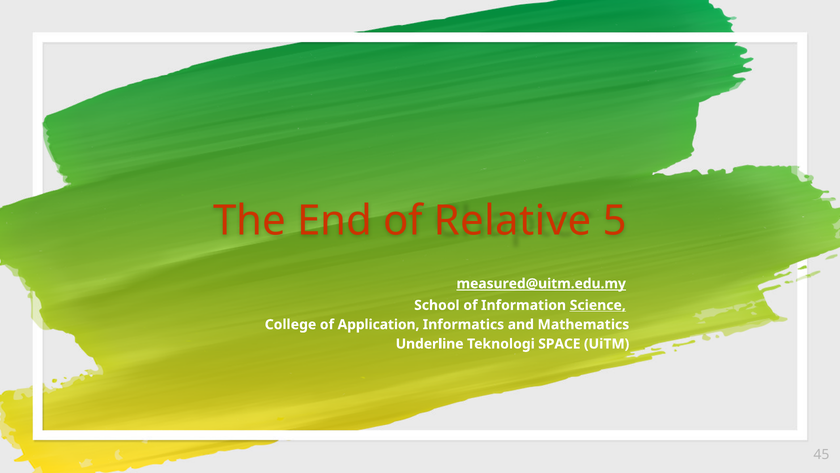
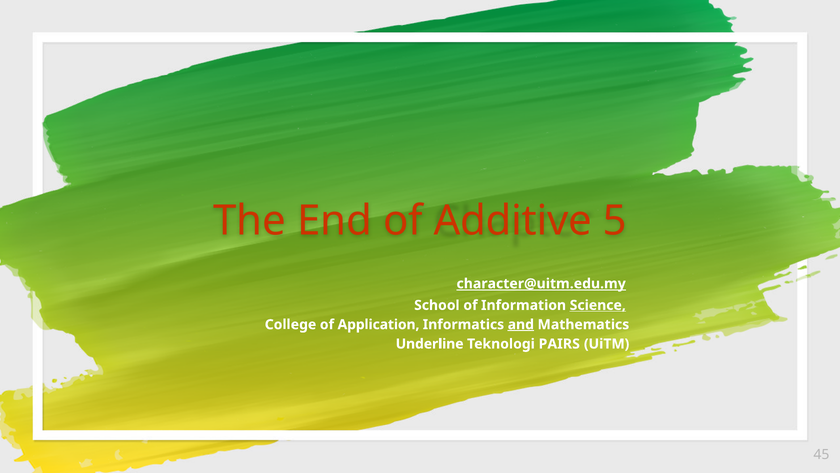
Relative: Relative -> Additive (513, 221)
measured@uitm.edu.my: measured@uitm.edu.my -> character@uitm.edu.my (541, 283)
and underline: none -> present (521, 324)
SPACE: SPACE -> PAIRS (559, 344)
